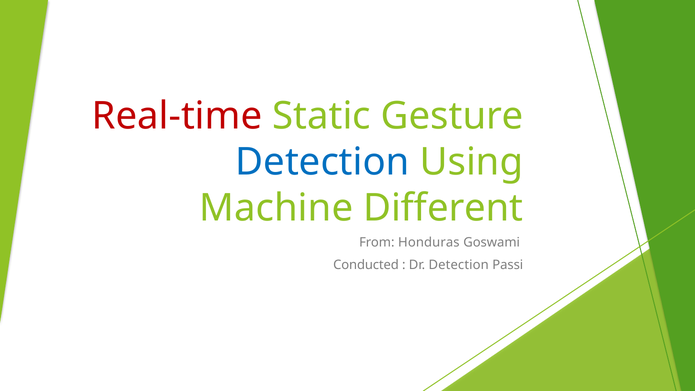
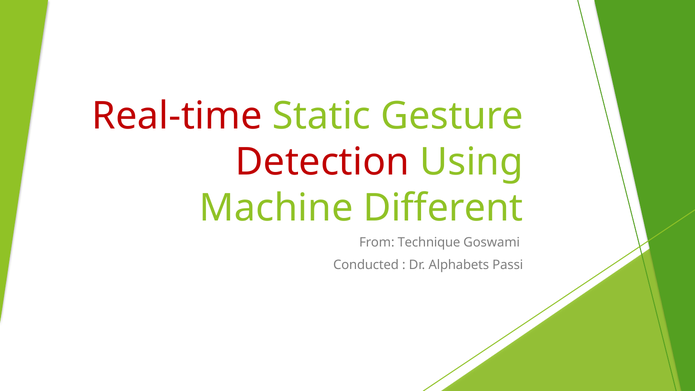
Detection colour: blue -> red (323, 162)
Honduras: Honduras -> Technique (429, 242)
Dr Detection: Detection -> Alphabets (459, 265)
